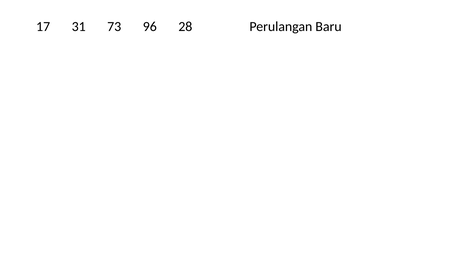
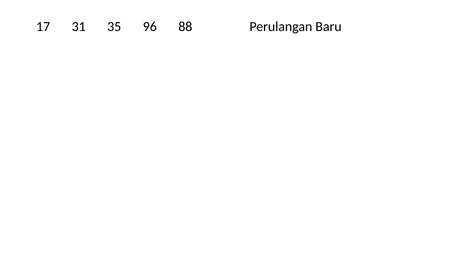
73: 73 -> 35 (114, 27)
28: 28 -> 88 (185, 27)
